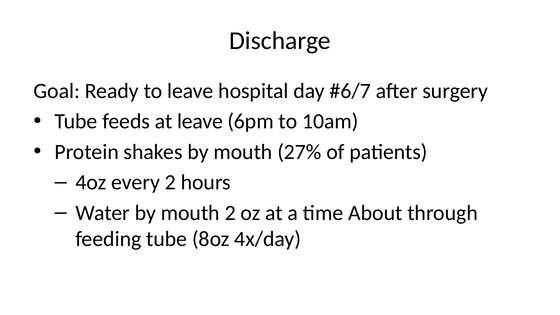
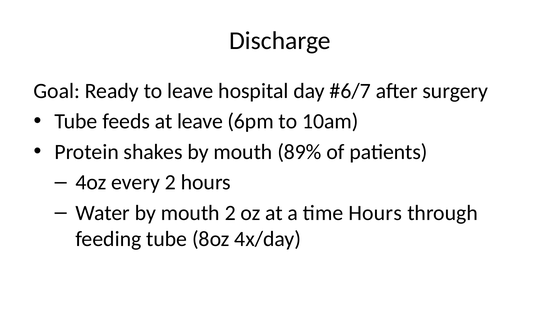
27%: 27% -> 89% (299, 152)
time About: About -> Hours (375, 213)
